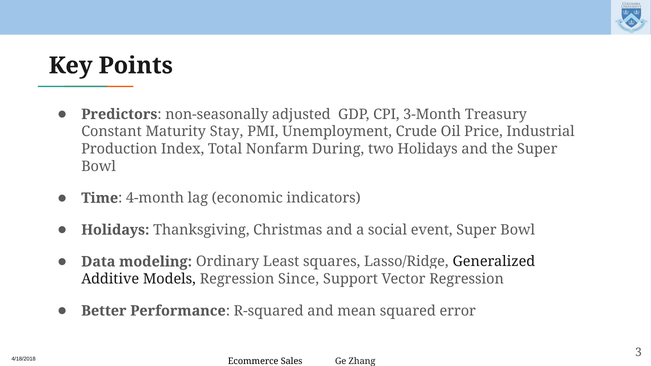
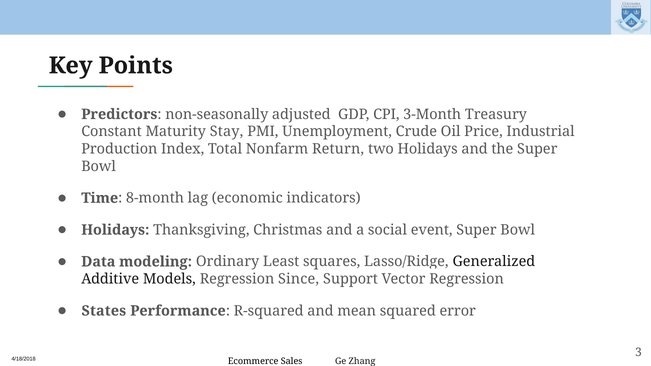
During: During -> Return (338, 149)
4-month: 4-month -> 8-month (155, 198)
Better: Better -> States (104, 311)
